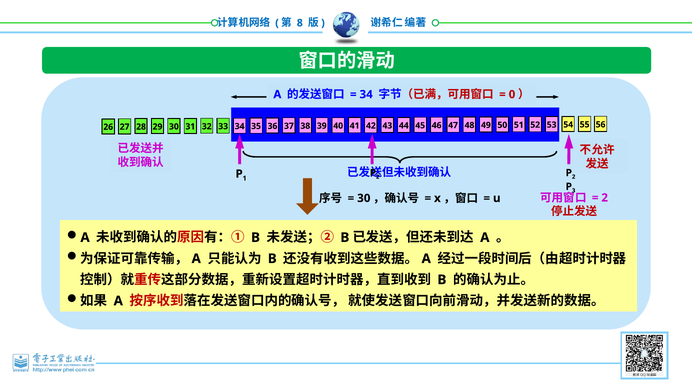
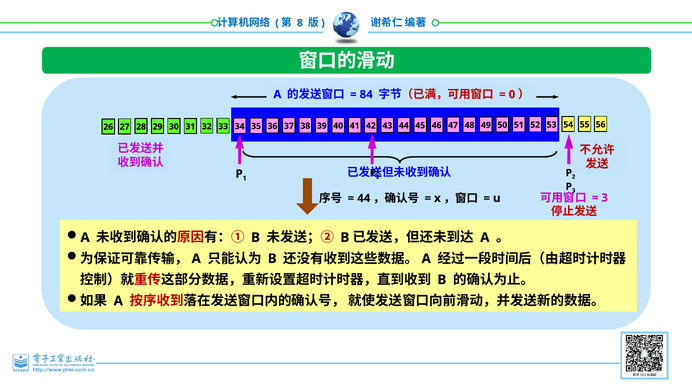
34: 34 -> 84 (366, 94)
2: 2 -> 3 (605, 198)
30: 30 -> 44 (364, 198)
